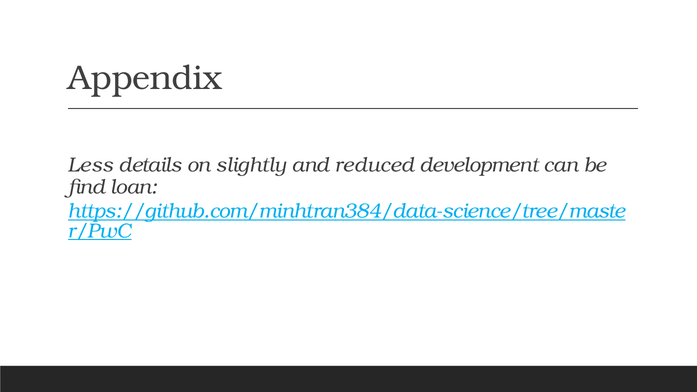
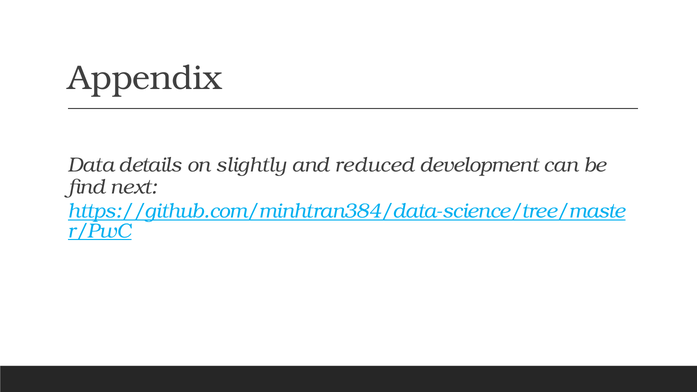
Less: Less -> Data (91, 165)
loan: loan -> next (134, 187)
